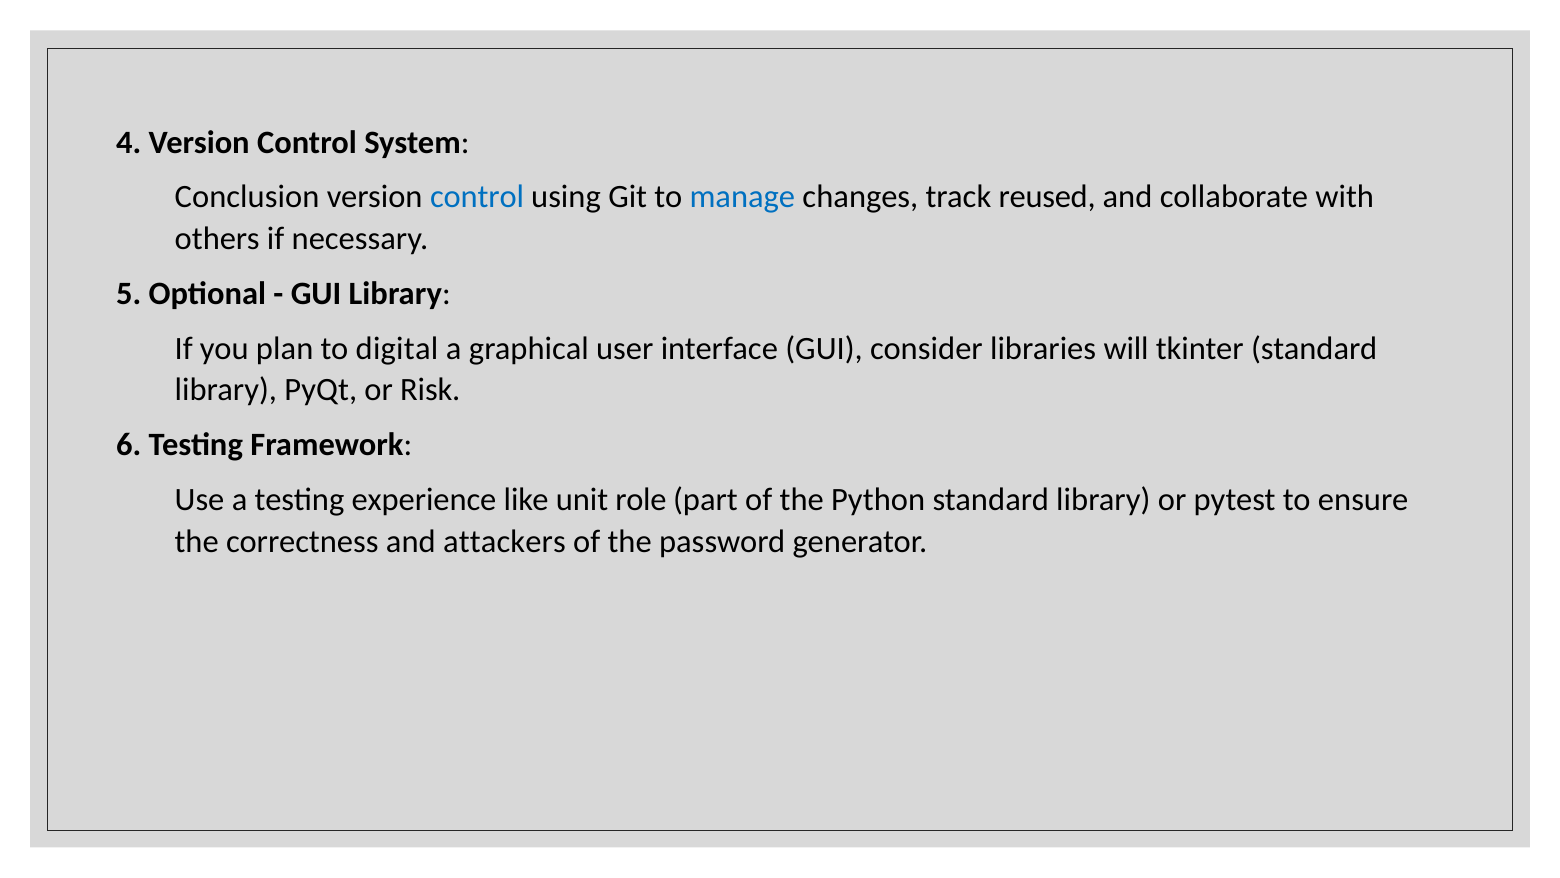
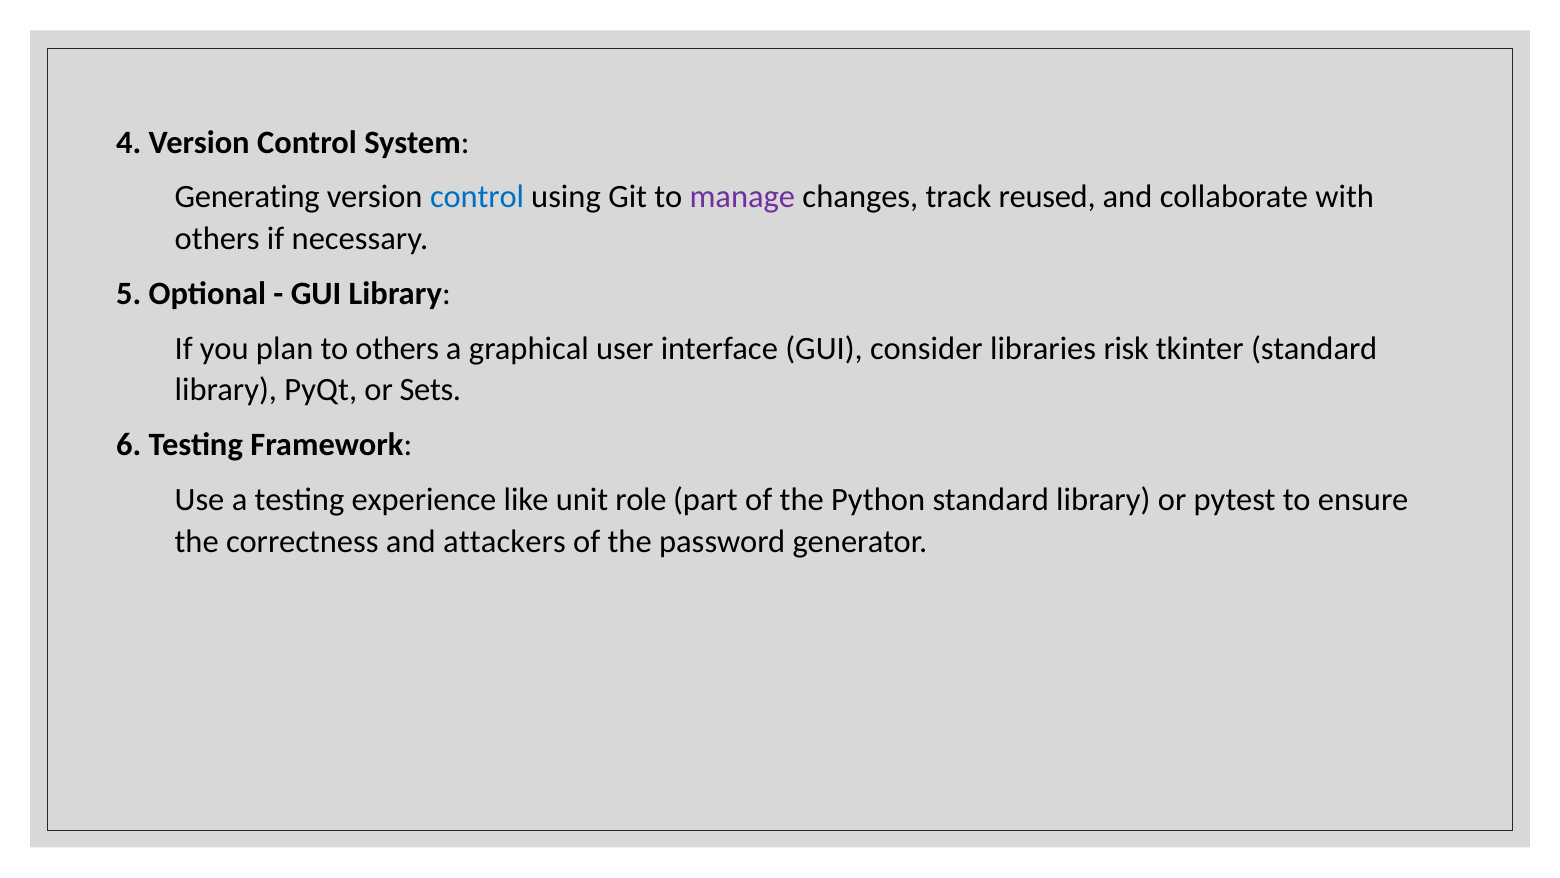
Conclusion: Conclusion -> Generating (247, 197)
manage colour: blue -> purple (742, 197)
to digital: digital -> others (397, 348)
will: will -> risk (1126, 348)
Risk: Risk -> Sets (430, 390)
